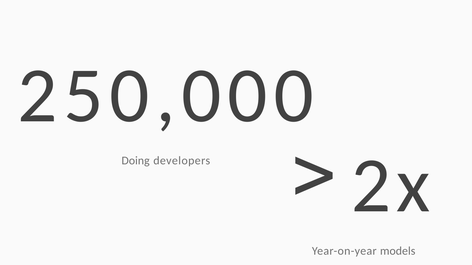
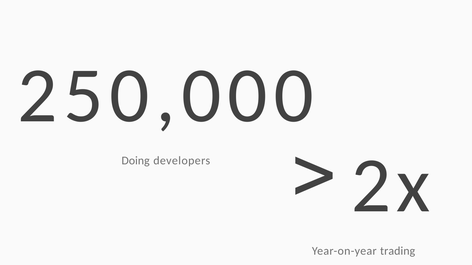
models: models -> trading (398, 251)
